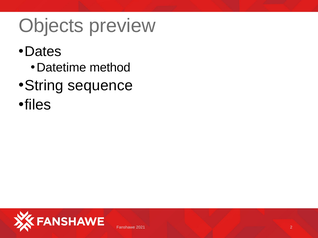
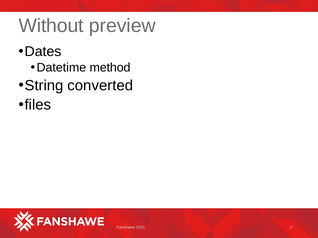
Objects: Objects -> Without (51, 26)
sequence: sequence -> converted (100, 86)
